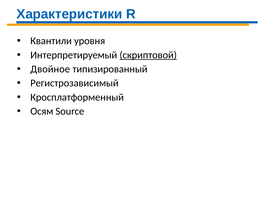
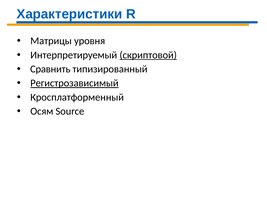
Квантили: Квантили -> Матрицы (51, 41)
Двойное: Двойное -> Сравнить (50, 69)
Регистрозависимый underline: none -> present (74, 83)
